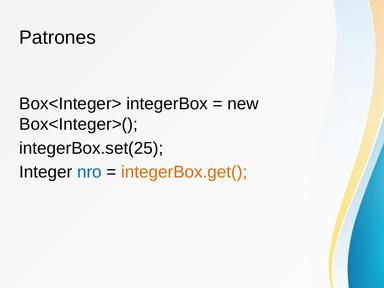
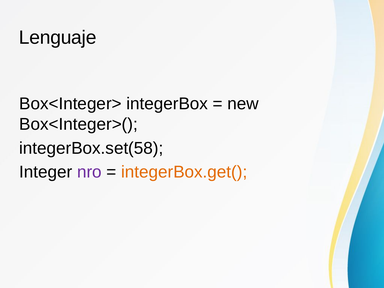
Patrones: Patrones -> Lenguaje (58, 38)
integerBox.set(25: integerBox.set(25 -> integerBox.set(58 (91, 148)
nro colour: blue -> purple (89, 172)
